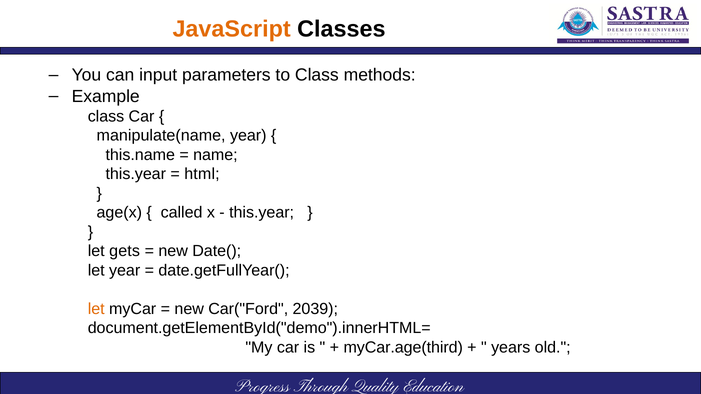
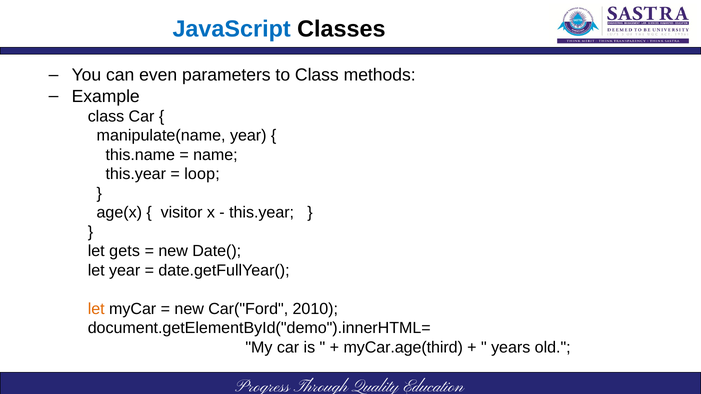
JavaScript colour: orange -> blue (232, 29)
input: input -> even (158, 75)
html: html -> loop (202, 174)
called: called -> visitor (182, 213)
2039: 2039 -> 2010 (315, 309)
